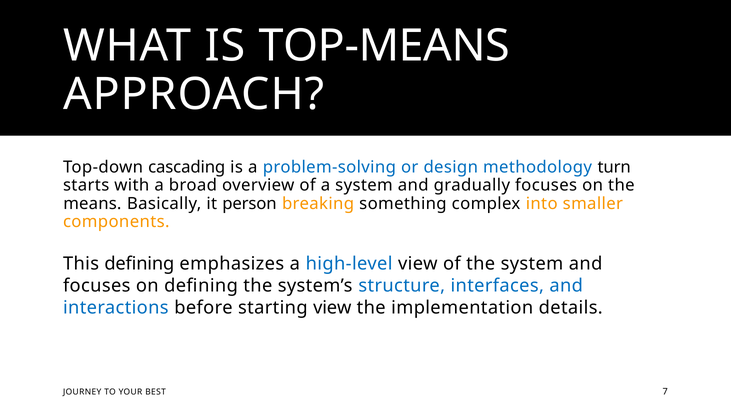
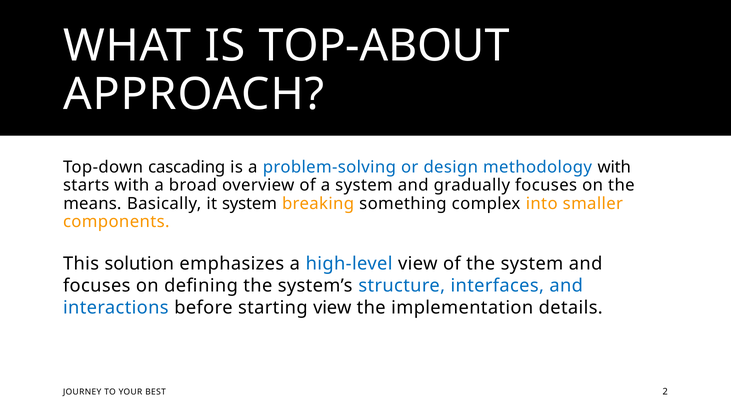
TOP-MEANS: TOP-MEANS -> TOP-ABOUT (384, 46)
methodology turn: turn -> with (614, 167)
it person: person -> system (249, 204)
This defining: defining -> solution (139, 264)
7: 7 -> 2 (665, 392)
